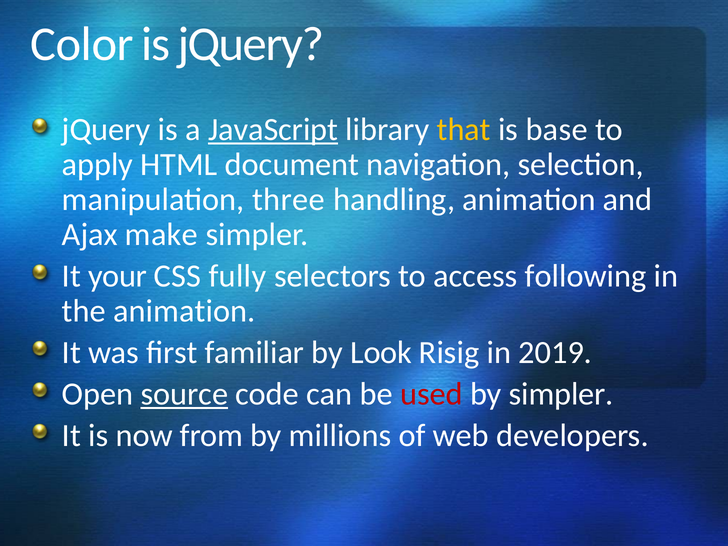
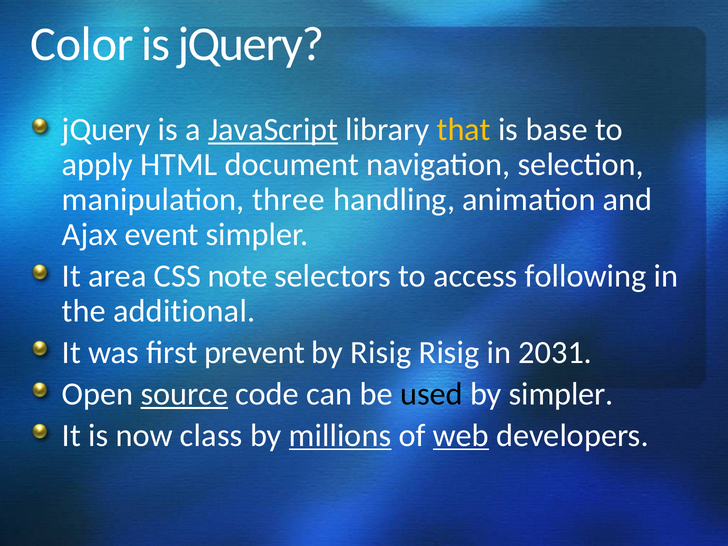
make: make -> event (162, 235)
your: your -> area (117, 276)
fully: fully -> note (238, 276)
the animation: animation -> additional (184, 311)
familiar: familiar -> prevent (255, 352)
by Look: Look -> Risig (381, 352)
2019: 2019 -> 2031 (555, 352)
used colour: red -> black (431, 394)
from: from -> class (211, 435)
millions underline: none -> present (340, 435)
web underline: none -> present (461, 435)
